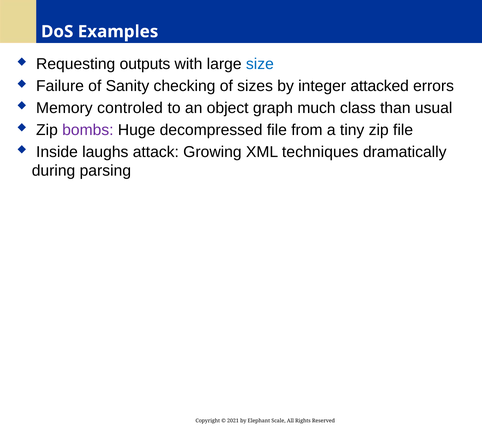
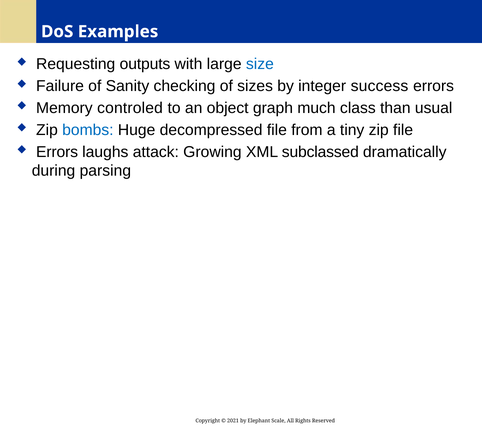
attacked: attacked -> success (380, 86)
bombs colour: purple -> blue (88, 130)
Inside: Inside -> Errors (57, 152)
techniques: techniques -> subclassed (320, 152)
